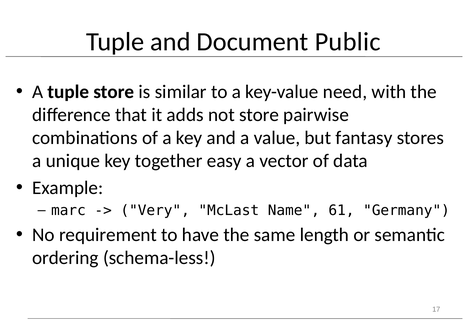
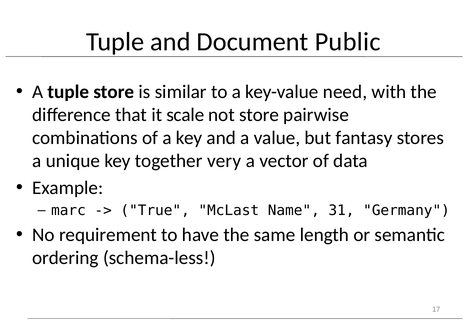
adds: adds -> scale (185, 115)
easy: easy -> very (224, 161)
Very: Very -> True (155, 210)
61: 61 -> 31 (341, 210)
